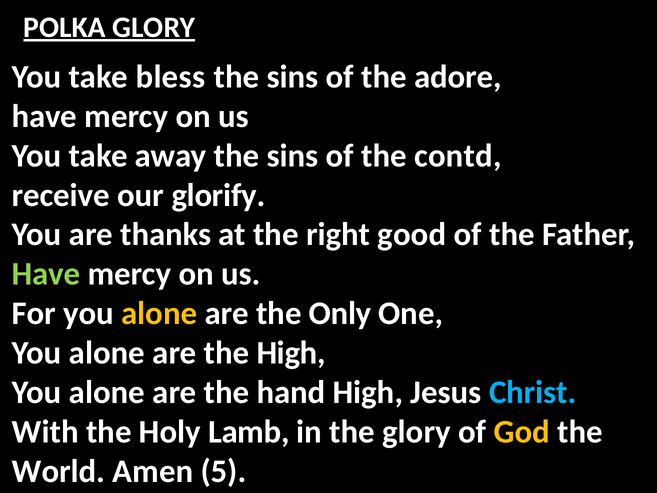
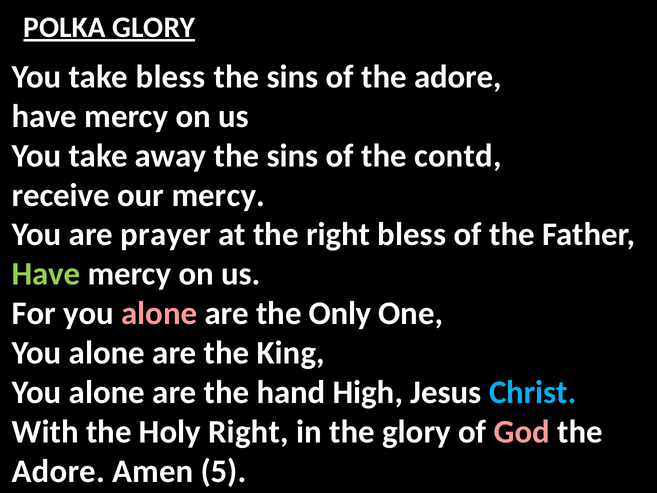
our glorify: glorify -> mercy (218, 195)
thanks: thanks -> prayer (166, 234)
right good: good -> bless (412, 234)
alone colour: yellow -> pink (159, 313)
the High: High -> King (291, 353)
Holy Lamb: Lamb -> Right (249, 432)
God colour: yellow -> pink (522, 432)
World: World -> Adore (58, 471)
